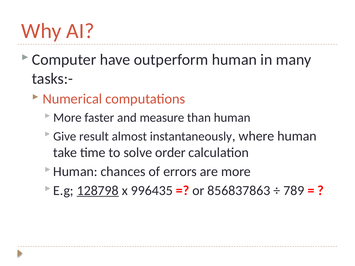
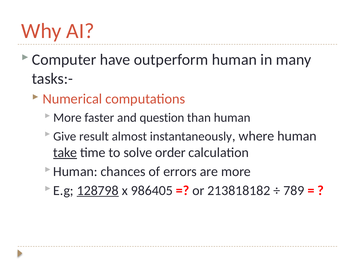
measure: measure -> question (162, 118)
take underline: none -> present (65, 153)
996435: 996435 -> 986405 (152, 191)
856837863: 856837863 -> 213818182 (239, 191)
